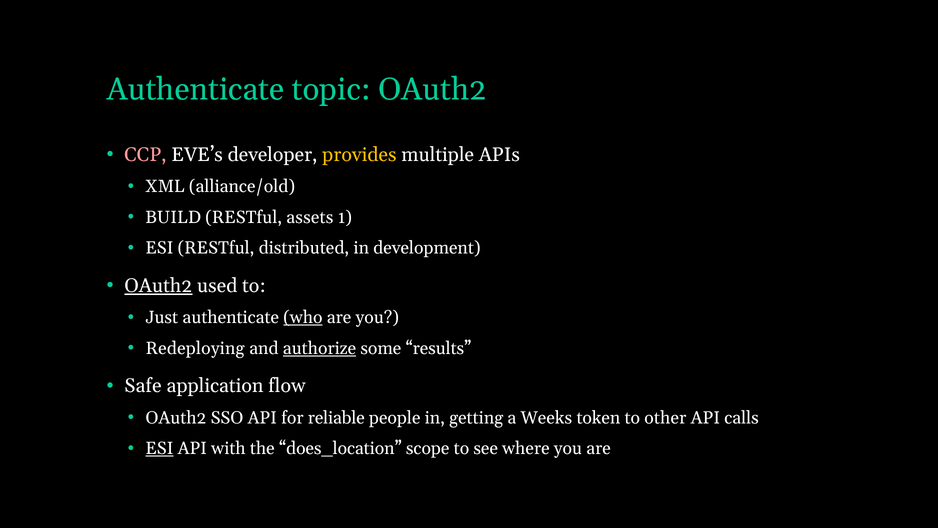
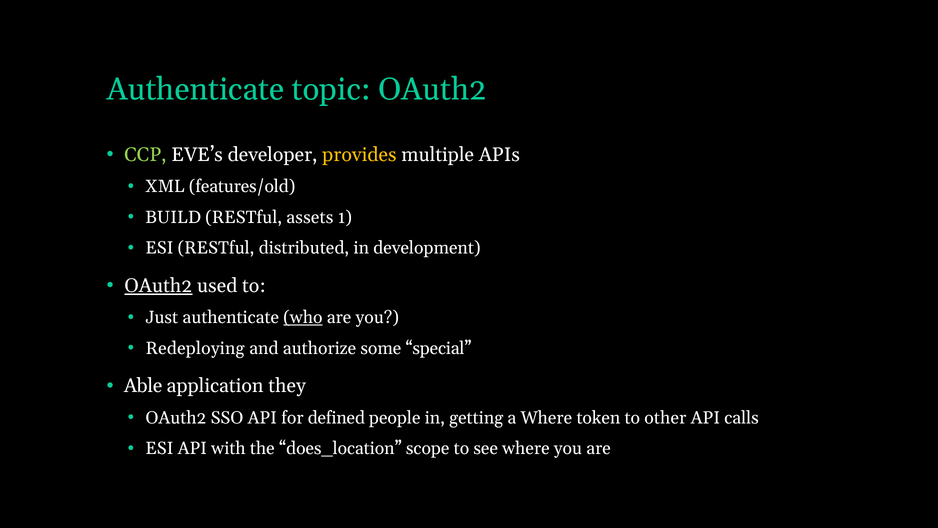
CCP colour: pink -> light green (145, 155)
alliance/old: alliance/old -> features/old (242, 186)
authorize underline: present -> none (319, 348)
results: results -> special (438, 348)
Safe: Safe -> Able (143, 386)
flow: flow -> they (287, 386)
reliable: reliable -> defined (336, 417)
a Weeks: Weeks -> Where (546, 417)
ESI underline: present -> none (159, 448)
